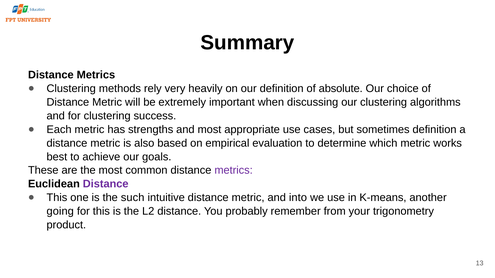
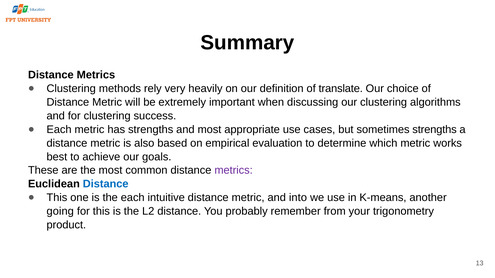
absolute: absolute -> translate (341, 89)
sometimes definition: definition -> strengths (435, 130)
Distance colour: purple -> blue (106, 184)
the such: such -> each (133, 198)
